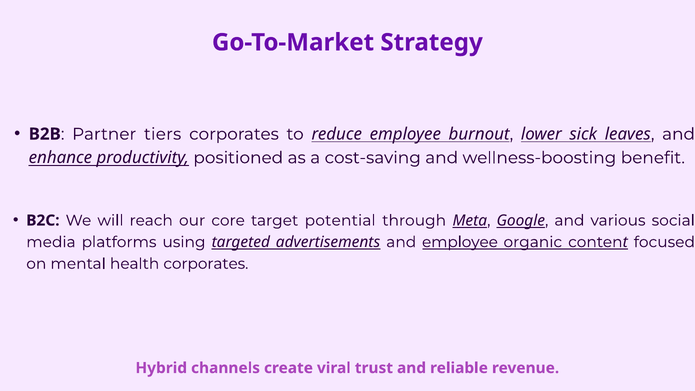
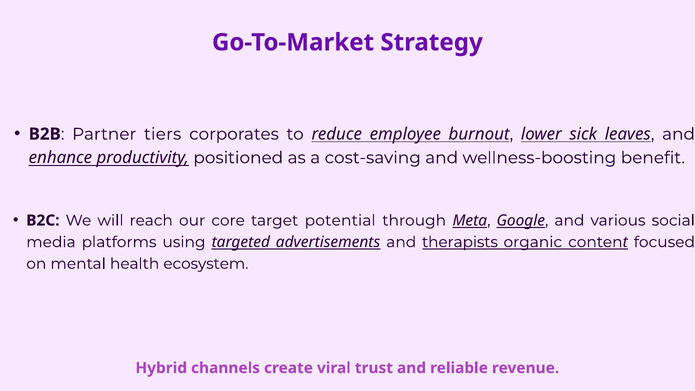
and employee: employee -> therapists (460, 242)
health corporates: corporates -> ecosystem (206, 264)
